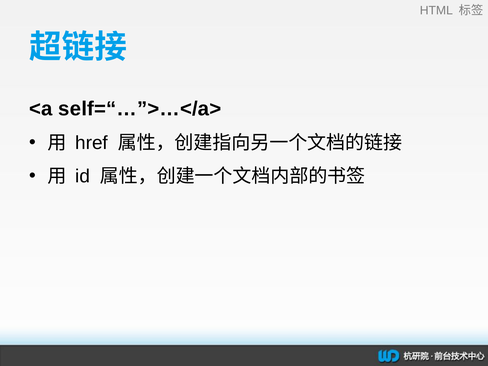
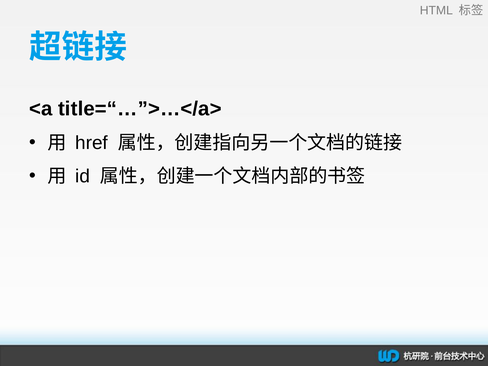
self=“…”>…</a>: self=“…”>…</a> -> title=“…”>…</a> (140, 109)
